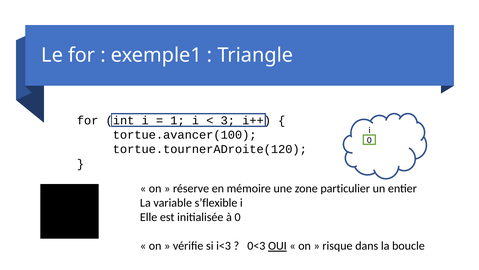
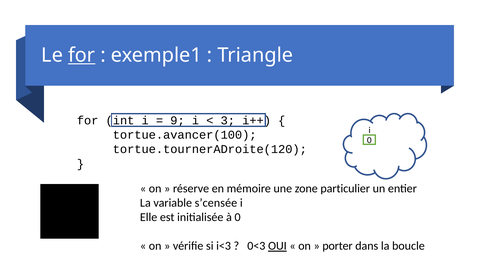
for underline: none -> present (82, 55)
1: 1 -> 9 (178, 120)
s’flexible: s’flexible -> s’censée (216, 202)
risque: risque -> porter (338, 245)
